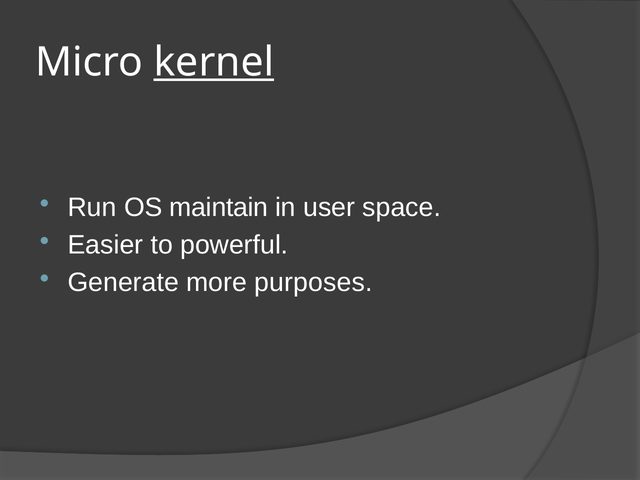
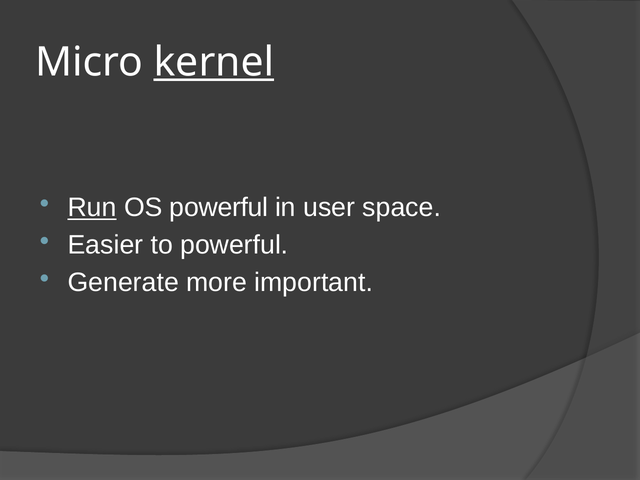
Run underline: none -> present (92, 208)
OS maintain: maintain -> powerful (219, 208)
purposes: purposes -> important (314, 282)
